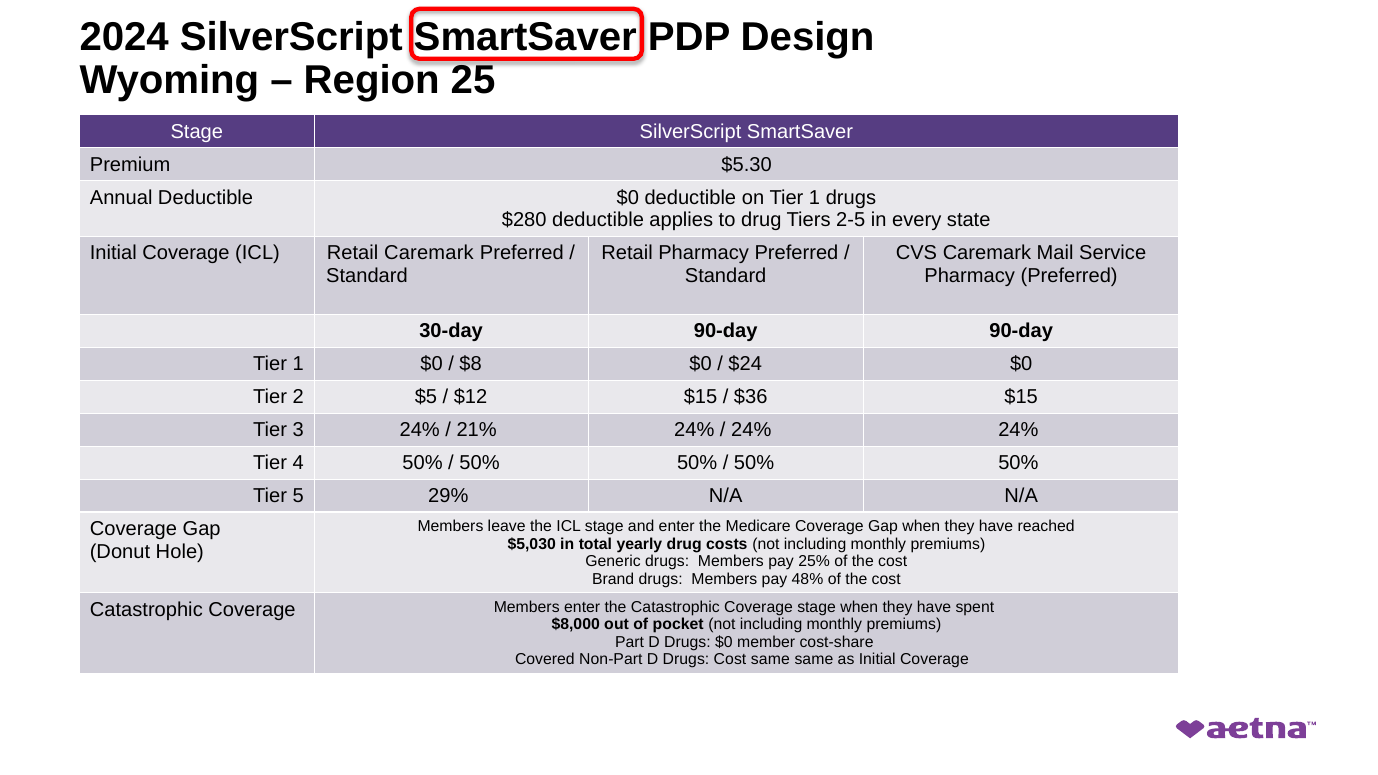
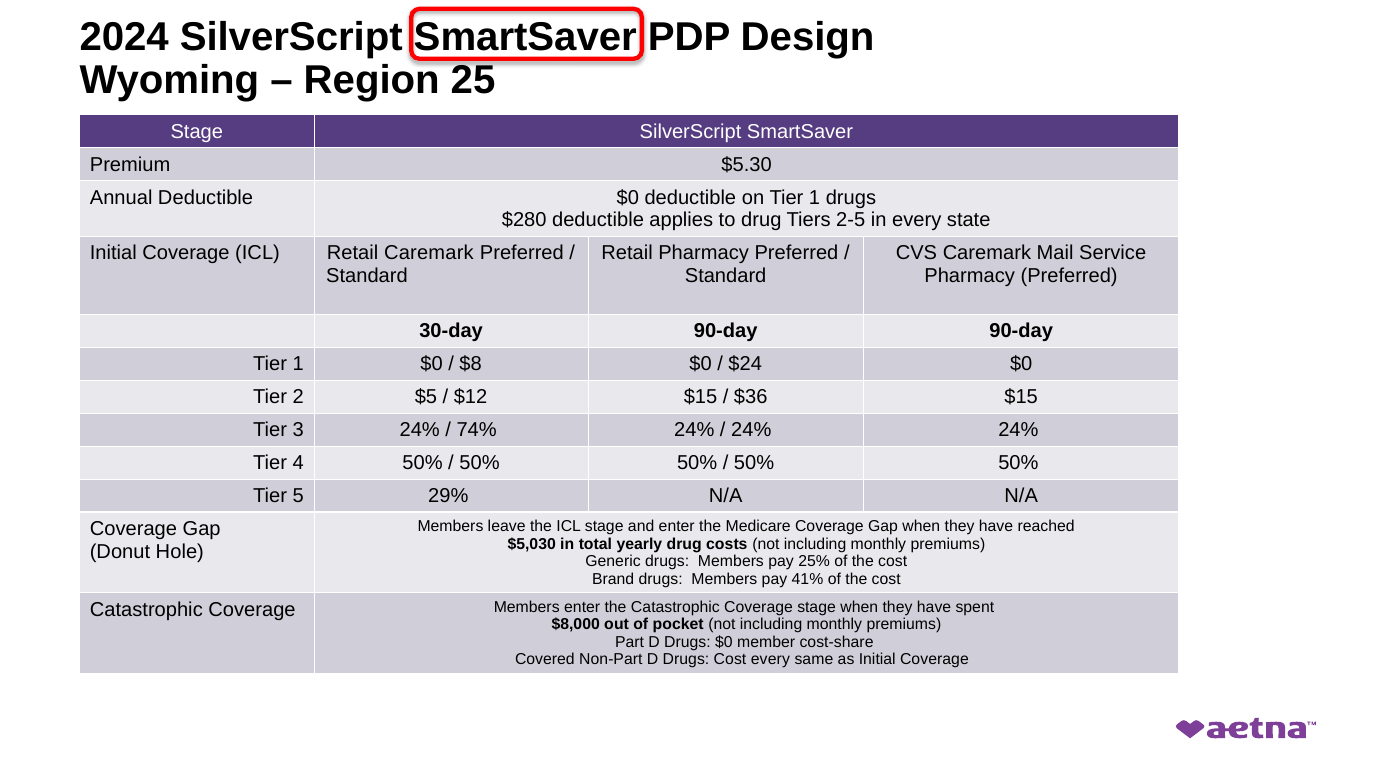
21%: 21% -> 74% (477, 430)
48%: 48% -> 41% (807, 579)
Cost same: same -> every (770, 660)
